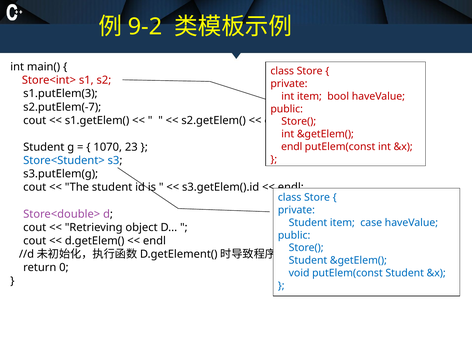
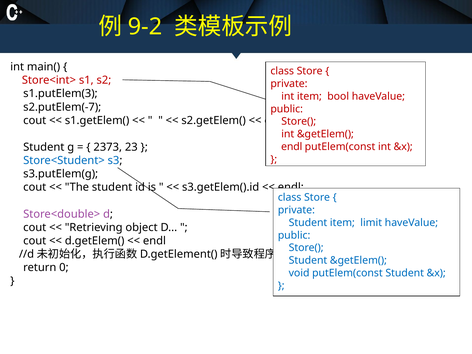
1070: 1070 -> 2373 (108, 147)
case: case -> limit (371, 223)
